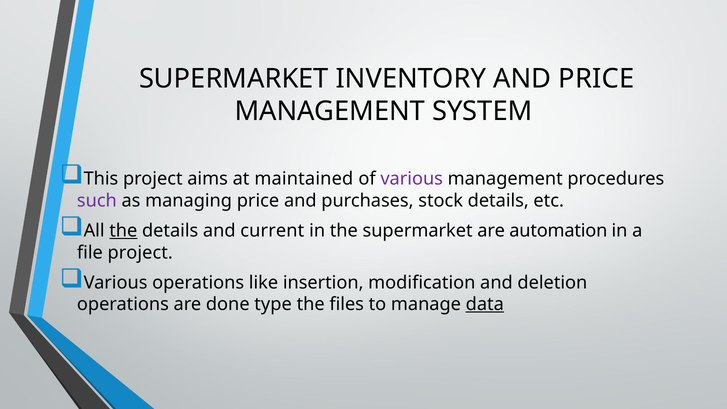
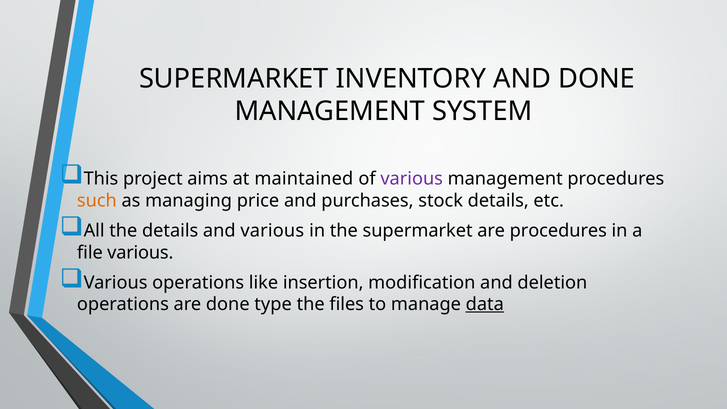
AND PRICE: PRICE -> DONE (597, 79)
such colour: purple -> orange (97, 201)
the underline: present -> none (123, 231)
and current: current -> various (272, 231)
are automation: automation -> procedures (558, 231)
file project: project -> various (140, 252)
